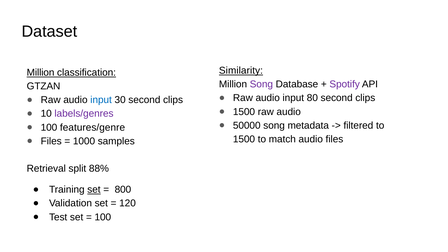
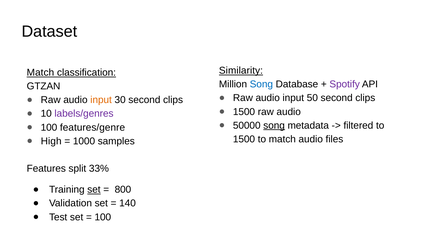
Million: Million -> Match (40, 73)
Song colour: purple -> blue (261, 84)
80: 80 -> 50 (312, 98)
input colour: blue -> orange (101, 100)
song underline: none -> present (274, 125)
Files: Files -> High (51, 141)
Retrieval: Retrieval -> Features (46, 169)
88%: 88% -> 33% (99, 169)
120: 120 -> 140 (128, 203)
